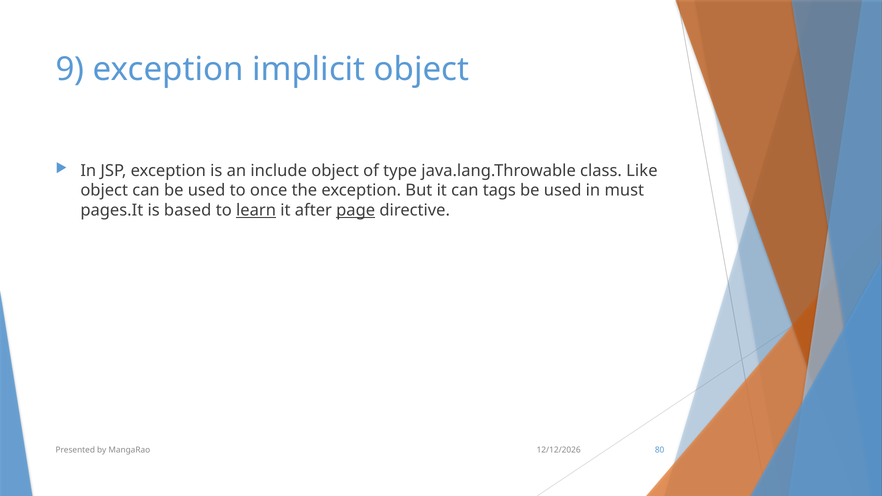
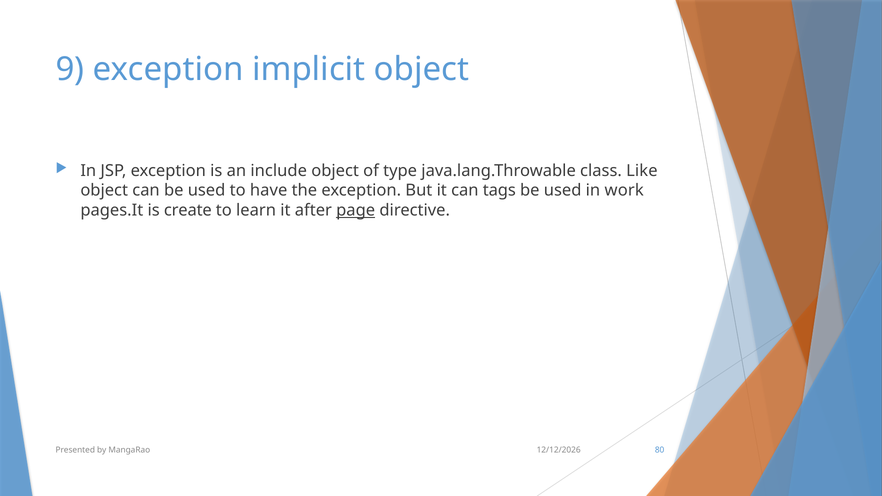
once: once -> have (269, 191)
must: must -> work (624, 191)
based: based -> create (188, 210)
learn underline: present -> none (256, 210)
